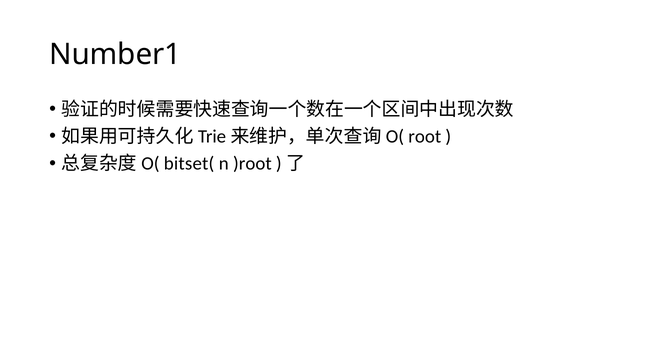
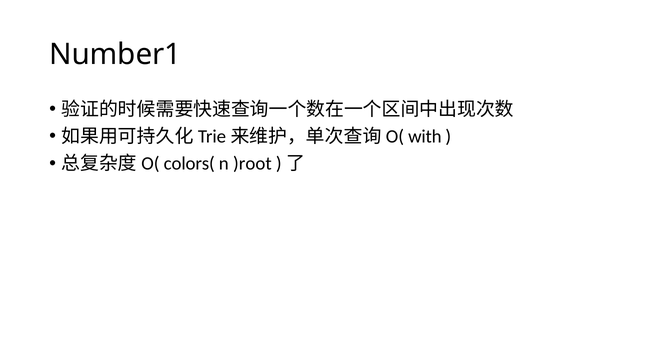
root: root -> with (425, 136)
bitset(: bitset( -> colors( (189, 164)
